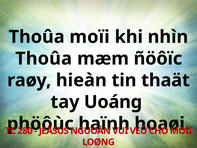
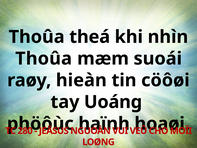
Thoûa moïi: moïi -> theá (90, 37)
ñöôïc: ñöôïc -> suoái (158, 59)
thaät: thaät -> cöôøi (165, 80)
